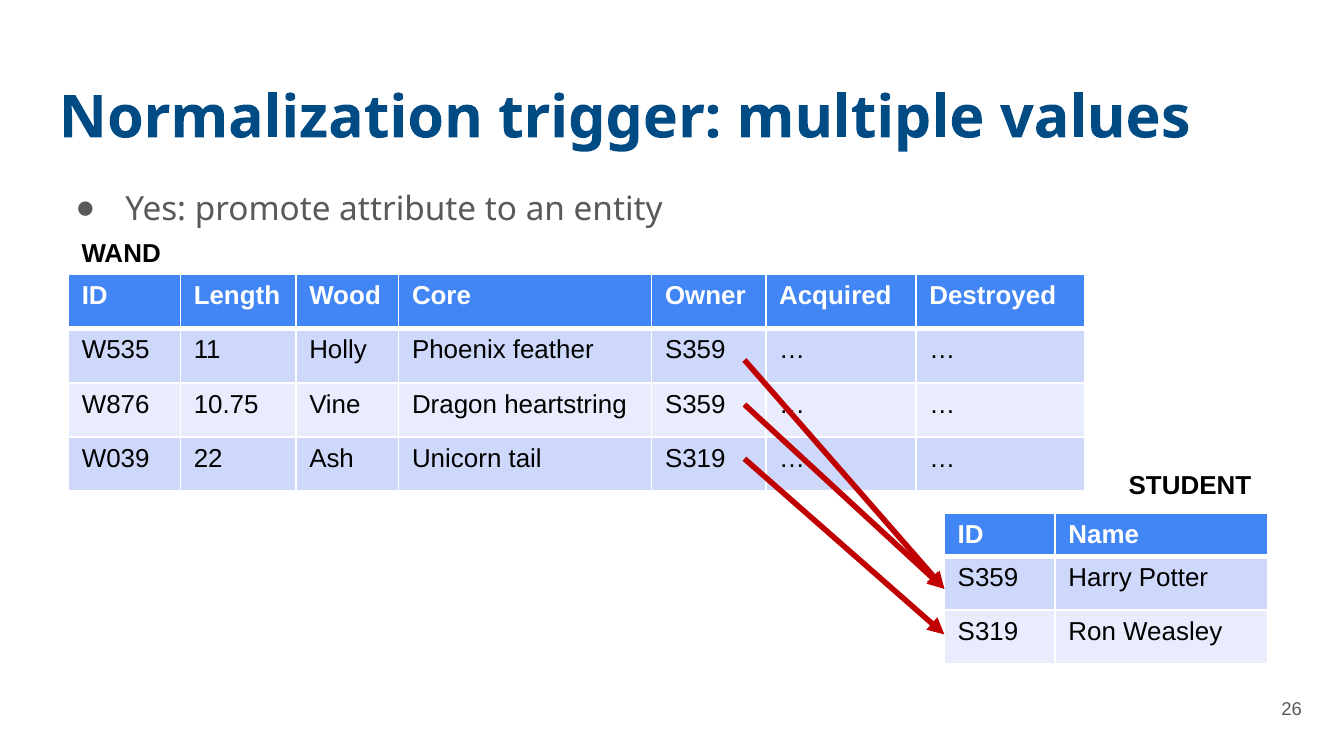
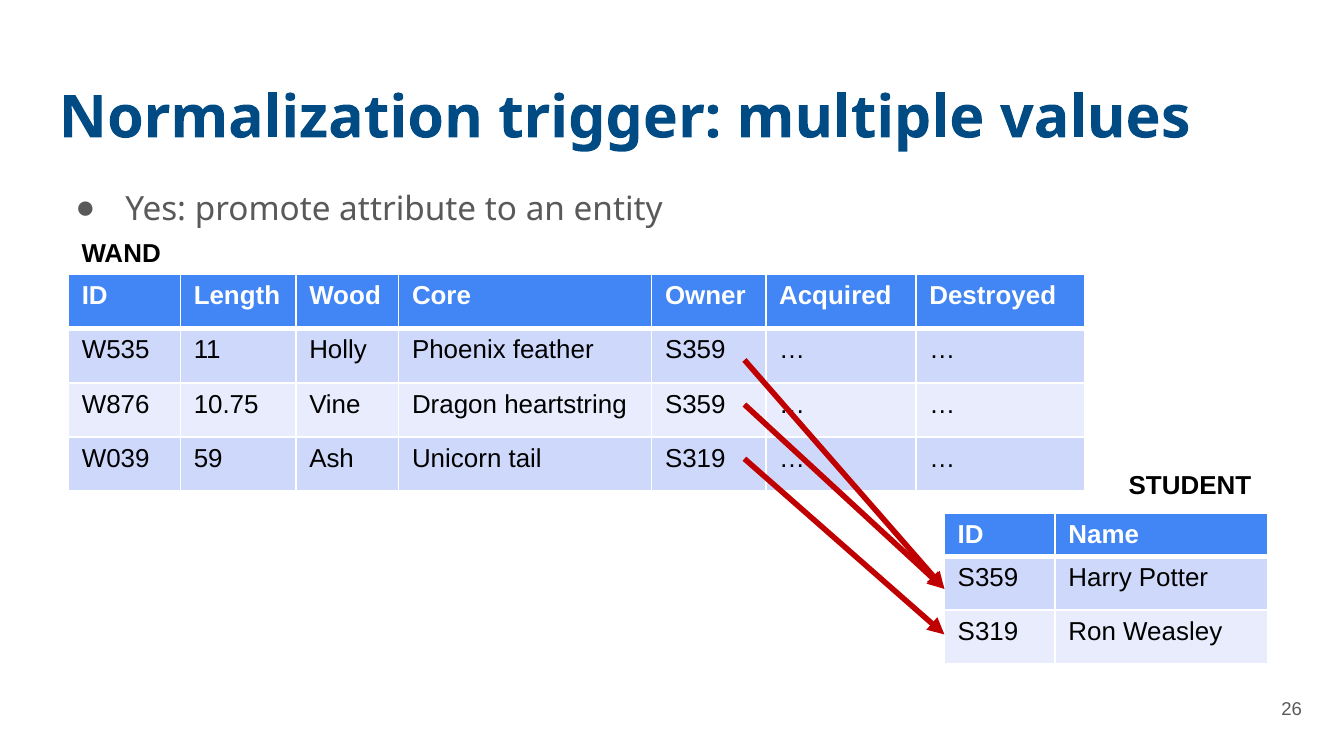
22: 22 -> 59 (208, 458)
